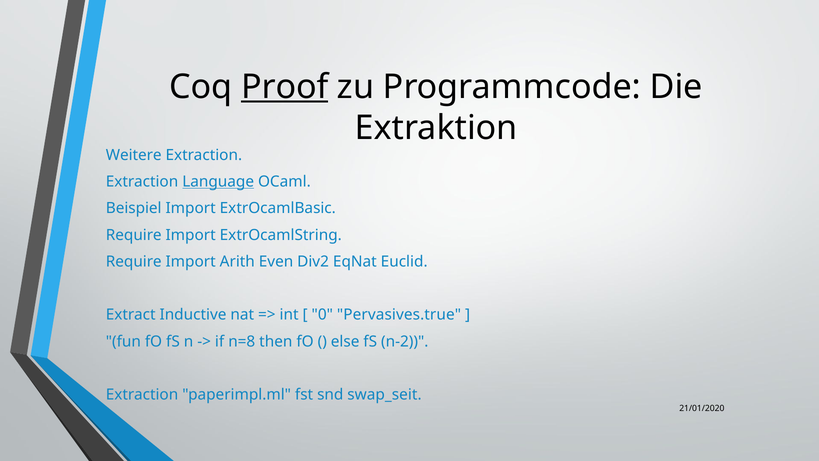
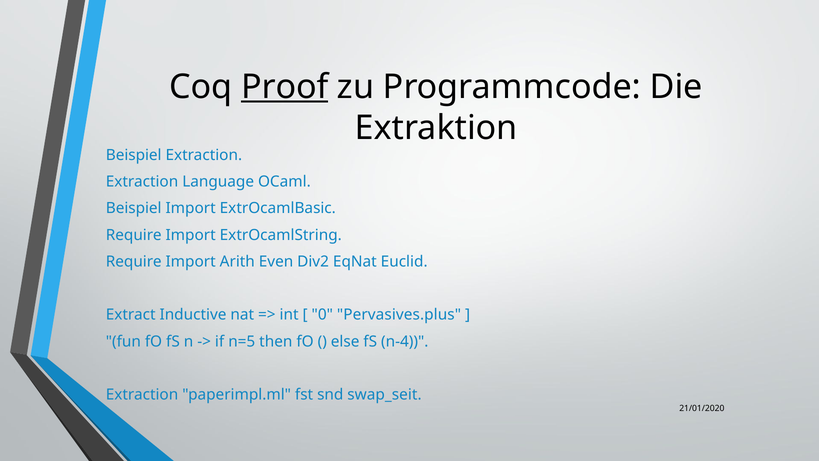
Weitere: Weitere -> Beispiel (134, 155)
Language underline: present -> none (218, 182)
Pervasives.true: Pervasives.true -> Pervasives.plus (399, 315)
n=8: n=8 -> n=5 (242, 341)
n-2: n-2 -> n-4 (405, 341)
